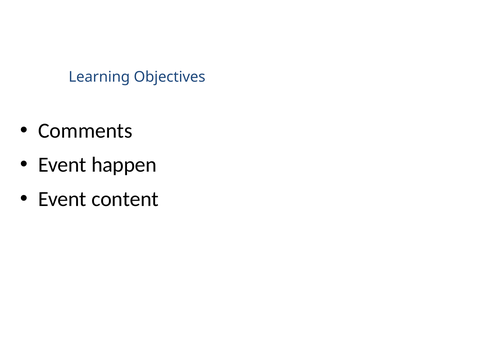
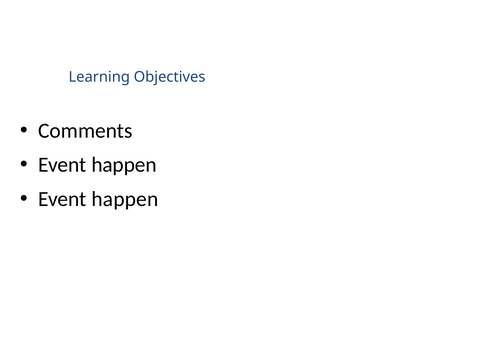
content: content -> happen (125, 199)
